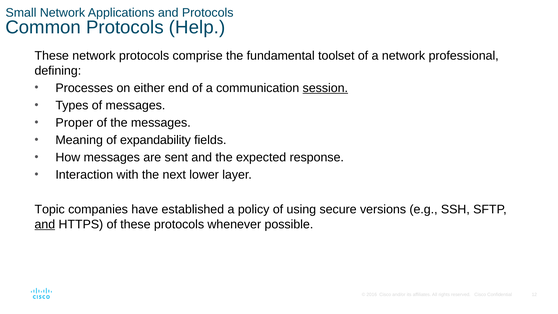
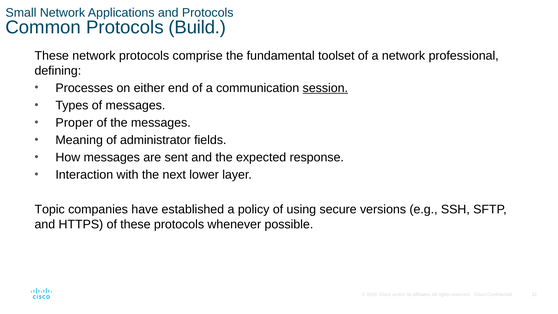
Help: Help -> Build (197, 27)
expandability: expandability -> administrator (155, 140)
and underline: present -> none (45, 224)
